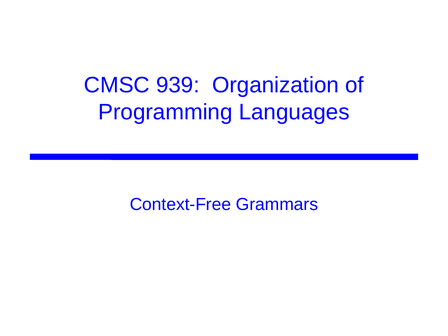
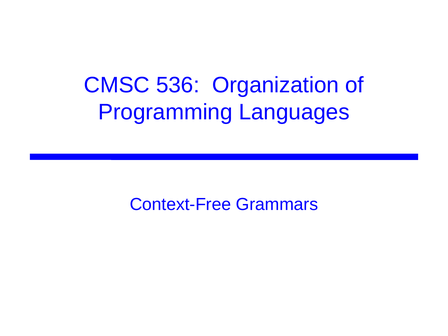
939: 939 -> 536 (178, 85)
